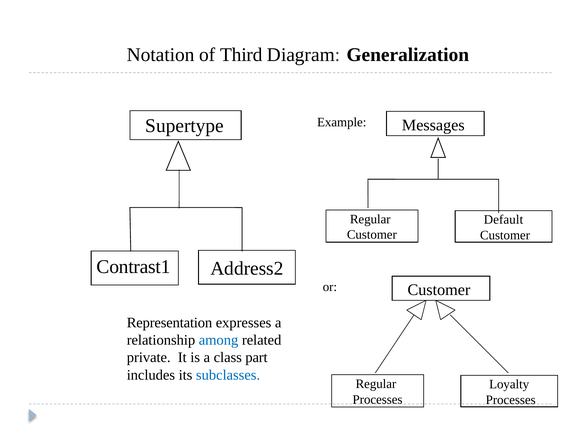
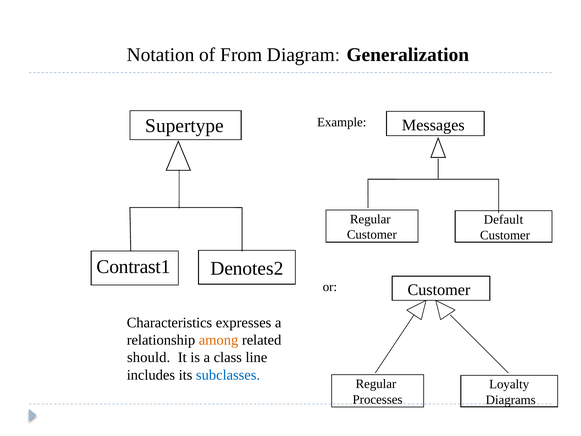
Third: Third -> From (241, 55)
Address2: Address2 -> Denotes2 (247, 268)
Representation: Representation -> Characteristics (169, 322)
among colour: blue -> orange (219, 340)
private: private -> should (149, 357)
part: part -> line (256, 357)
Processes: Processes -> Diagrams (511, 400)
